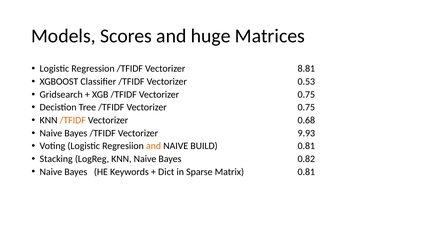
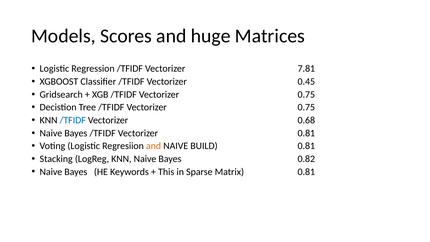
8.81: 8.81 -> 7.81 (306, 69)
0.53: 0.53 -> 0.45 (306, 82)
/TFIDF colour: orange -> blue (73, 120)
Vectorizer 9.93: 9.93 -> 0.81 (306, 133)
Dict: Dict -> This (166, 172)
